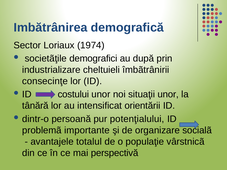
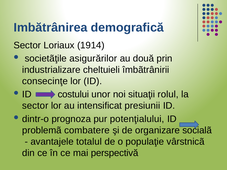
1974: 1974 -> 1914 (91, 45)
demografici: demografici -> asigurărilor (93, 59)
după: după -> două (143, 59)
situaţii unor: unor -> rolul (168, 94)
tânără: tânără -> sector (35, 106)
orientării: orientării -> presiunii (142, 106)
persoană: persoană -> prognoza (71, 119)
importante: importante -> combatere (87, 130)
